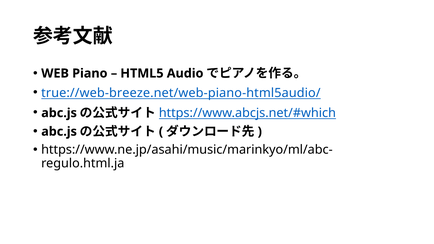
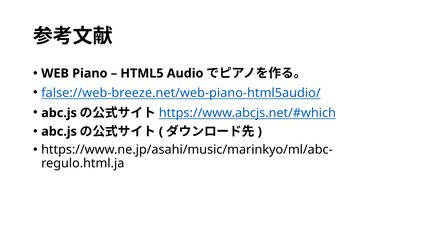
true://web-breeze.net/web-piano-html5audio/: true://web-breeze.net/web-piano-html5audio/ -> false://web-breeze.net/web-piano-html5audio/ (181, 93)
